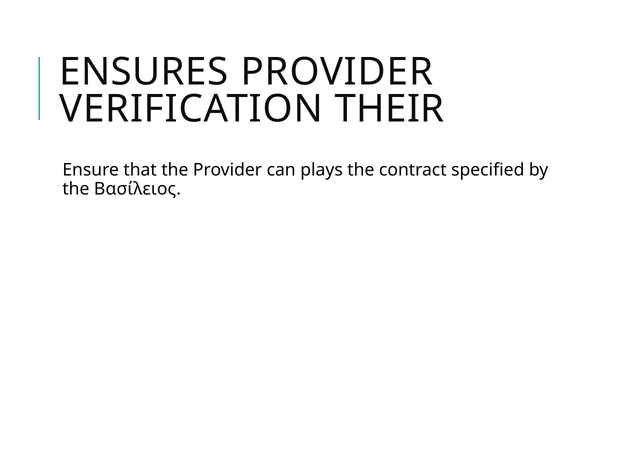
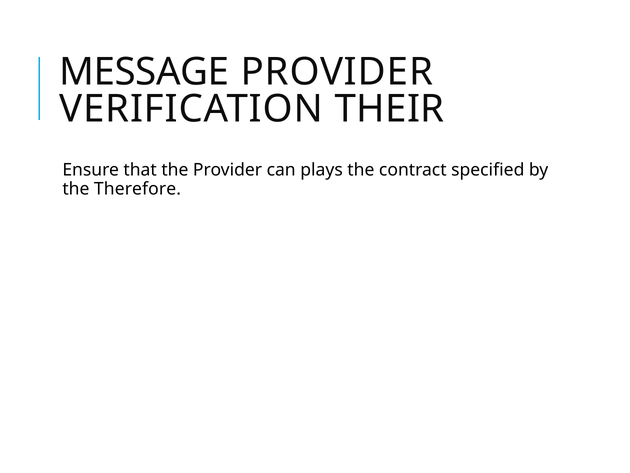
ENSURES: ENSURES -> MESSAGE (144, 72)
Βασίλειος: Βασίλειος -> Therefore (137, 189)
